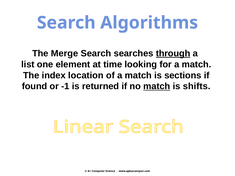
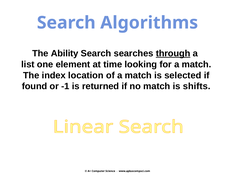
Merge: Merge -> Ability (65, 53)
sections: sections -> selected (183, 75)
match underline: present -> none (157, 86)
